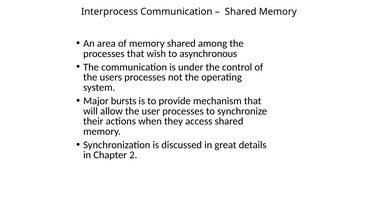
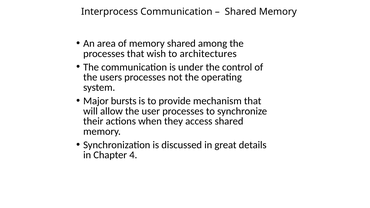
asynchronous: asynchronous -> architectures (208, 54)
2: 2 -> 4 (133, 155)
